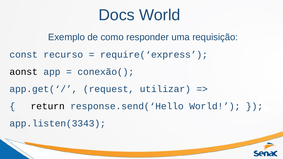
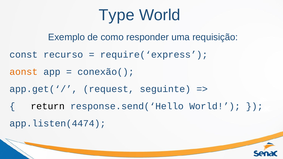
Docs: Docs -> Type (117, 15)
aonst colour: black -> orange (24, 72)
utilizar: utilizar -> seguinte (165, 89)
app.listen(3343: app.listen(3343 -> app.listen(4474 (58, 123)
